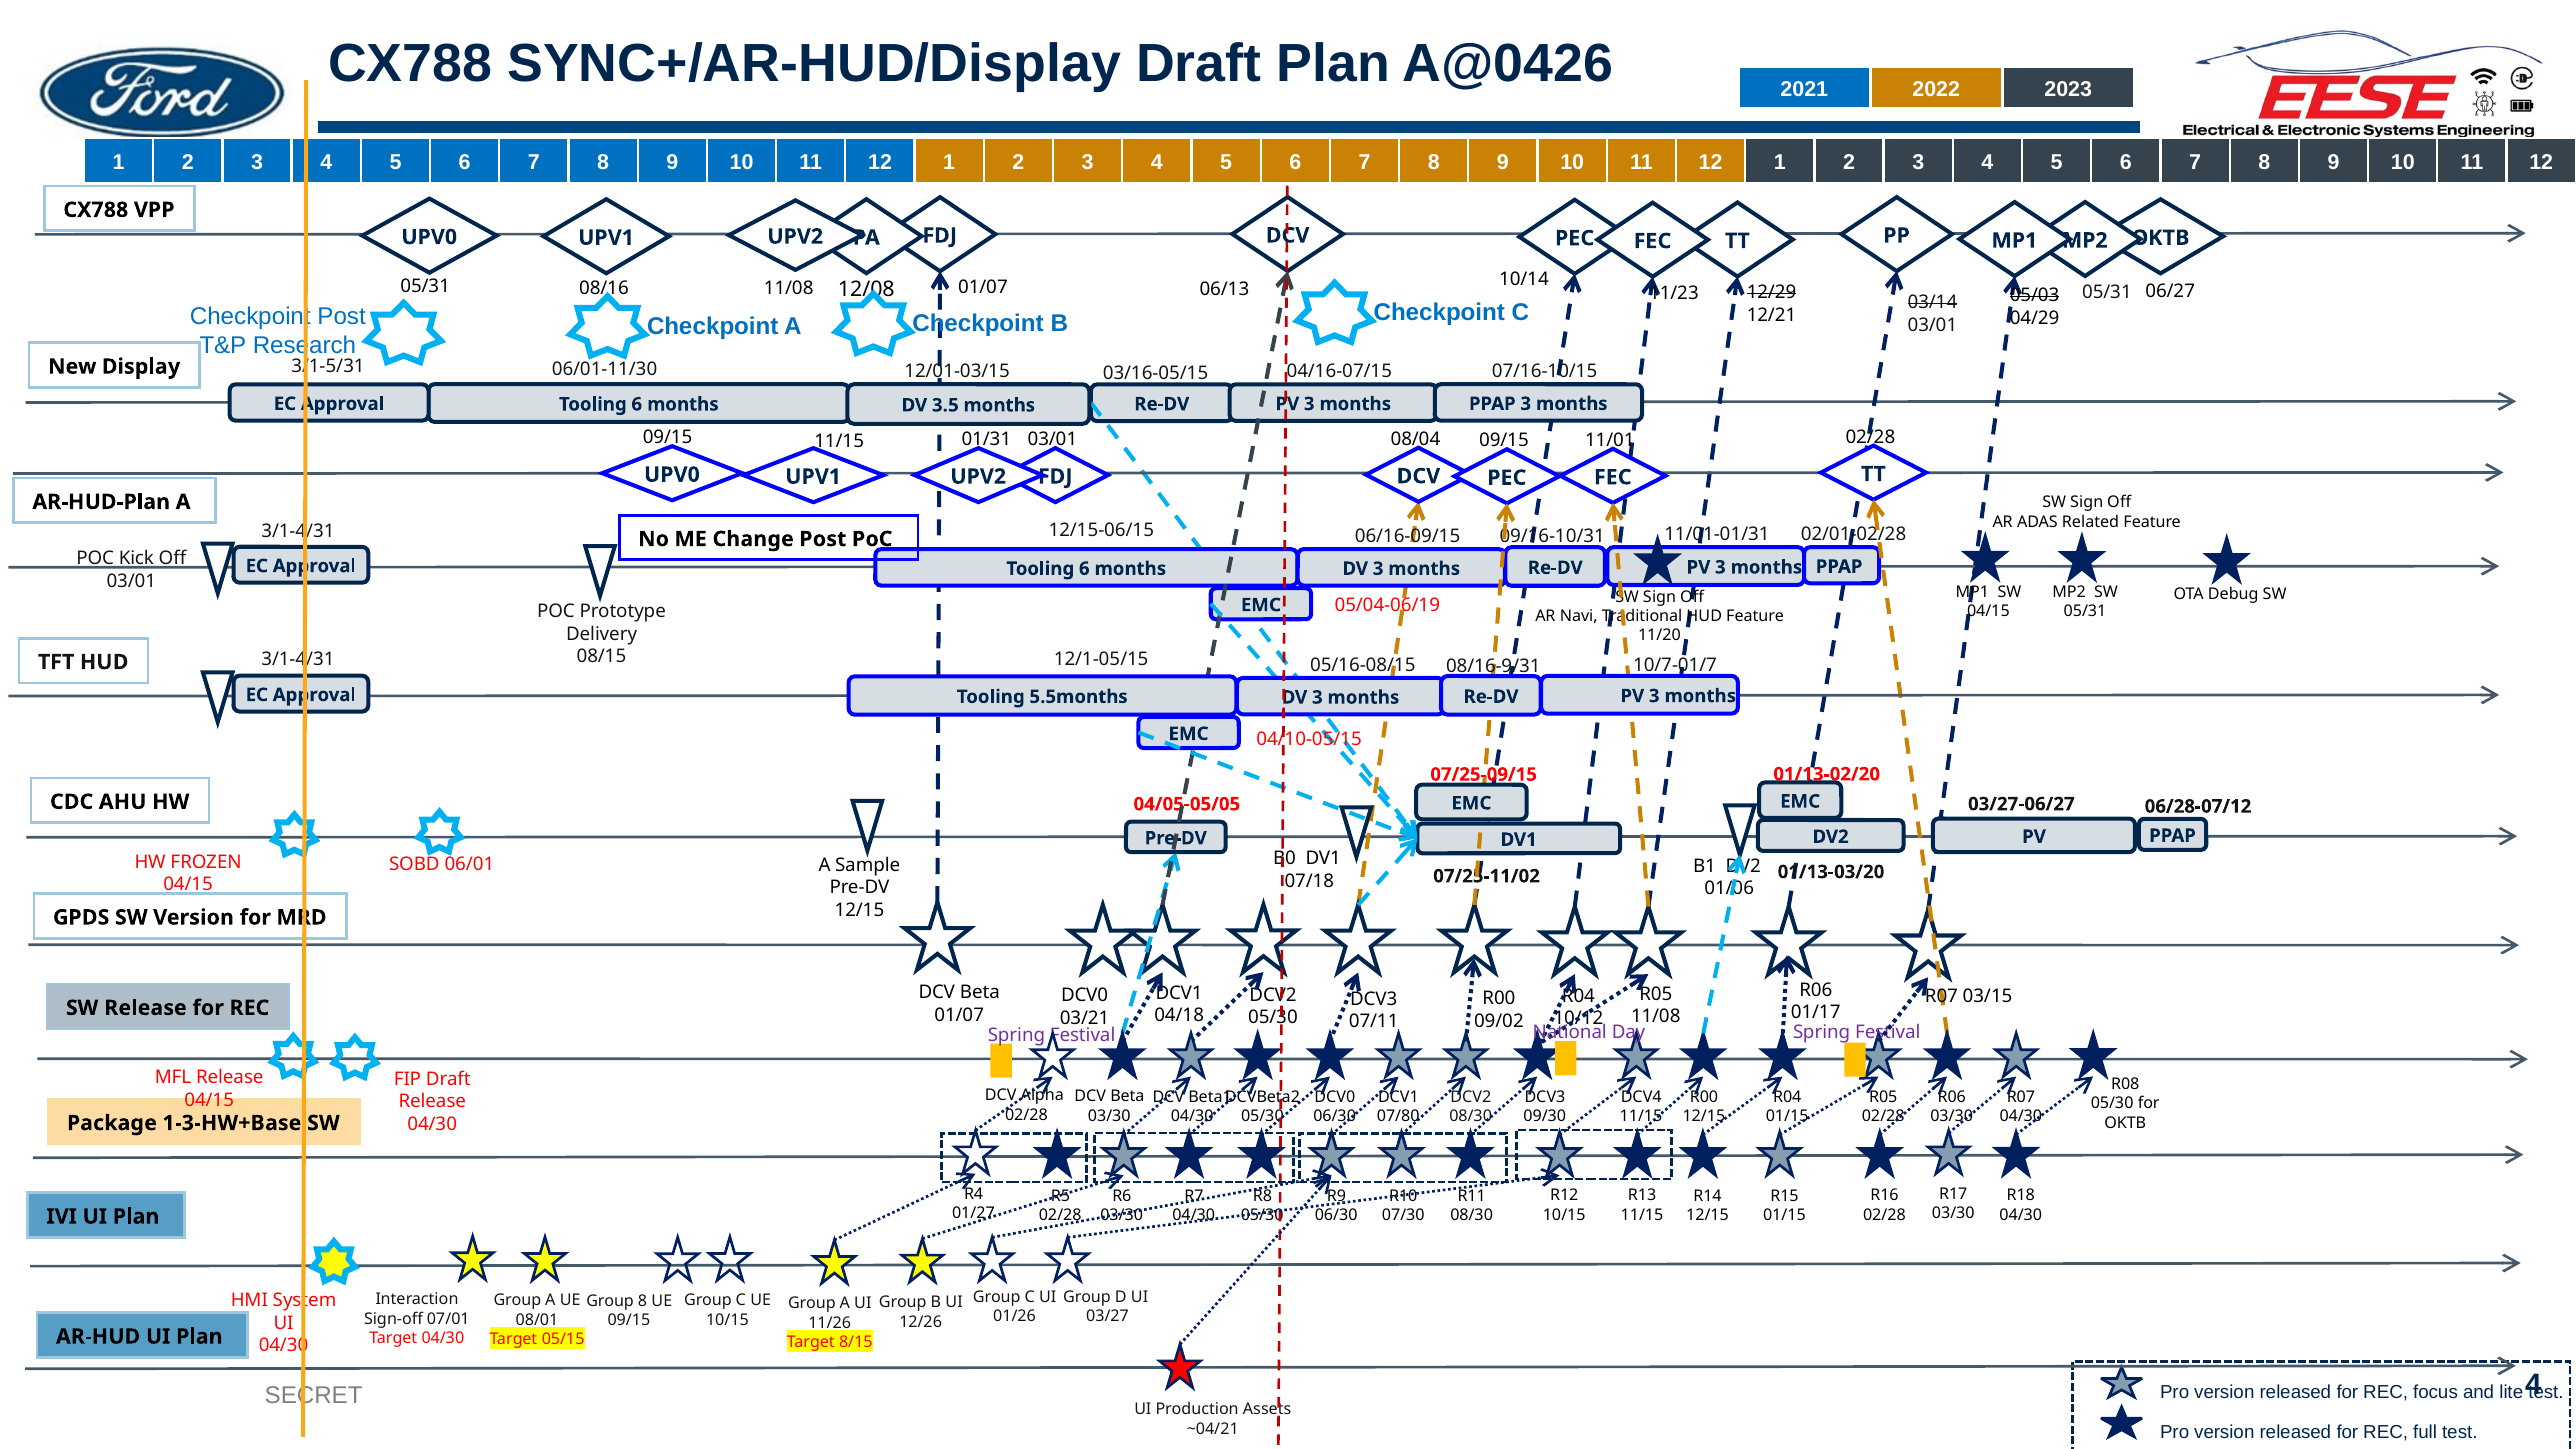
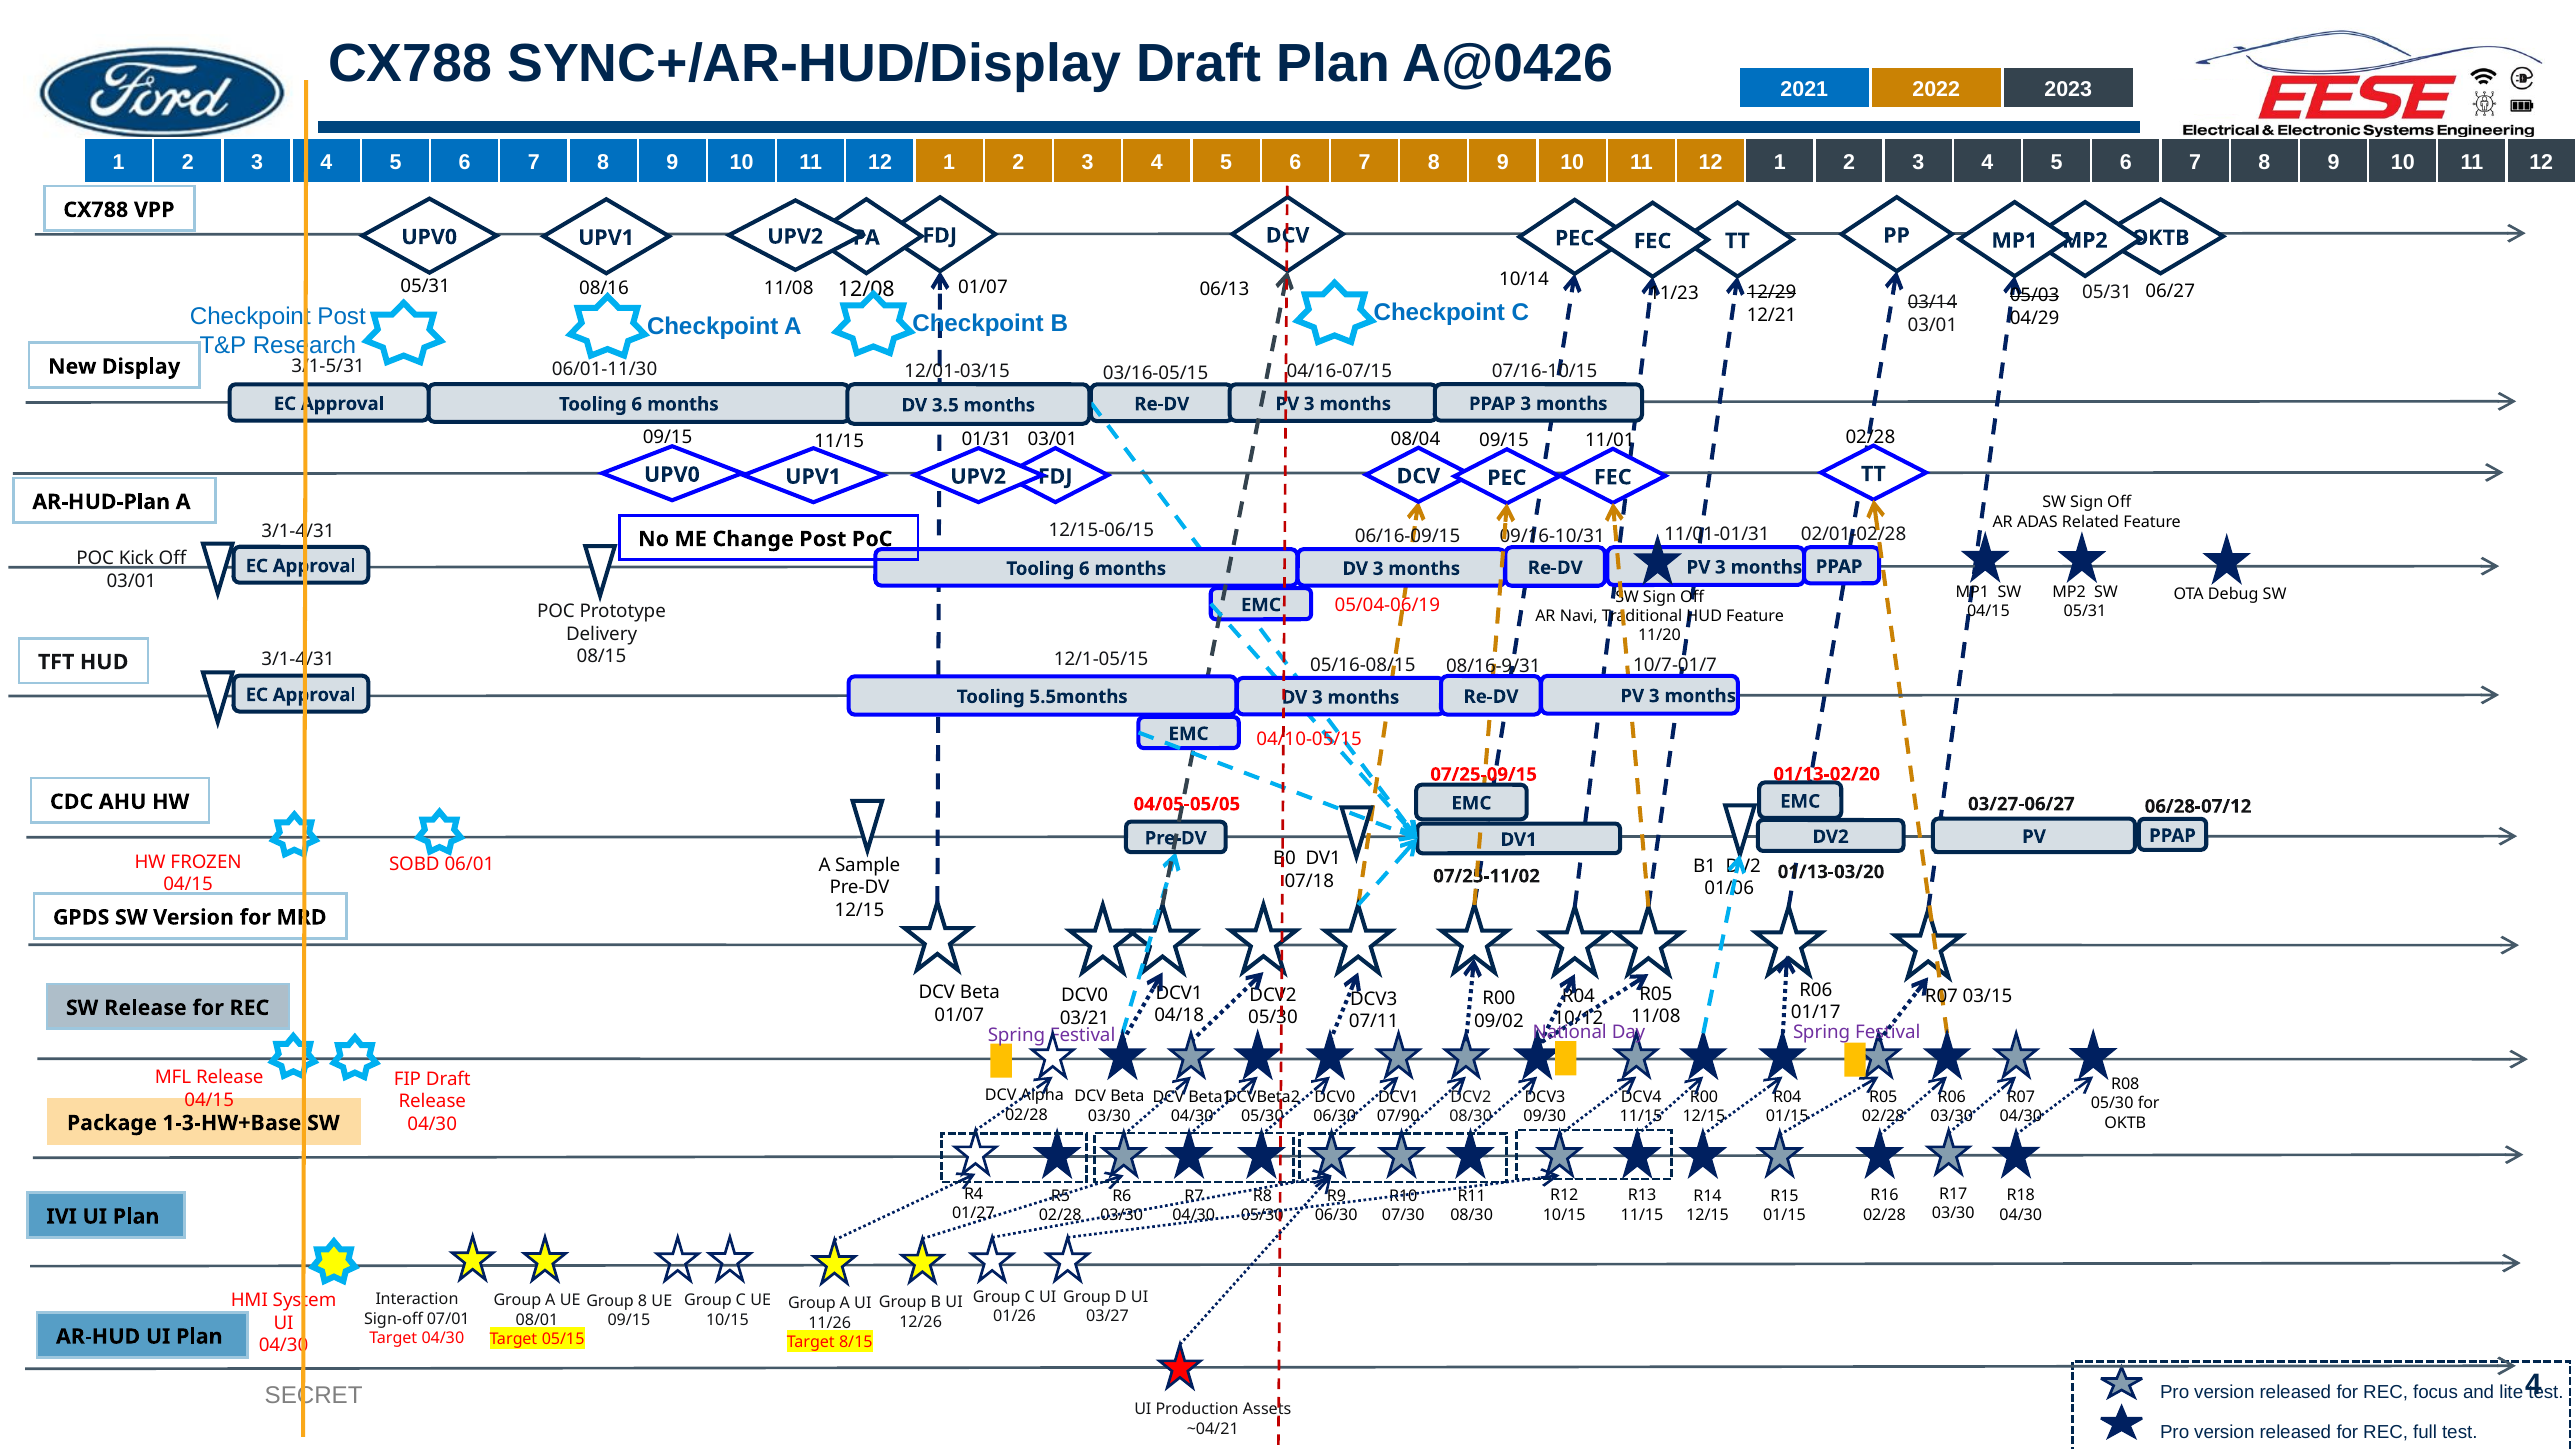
07/80: 07/80 -> 07/90 (1398, 1116)
